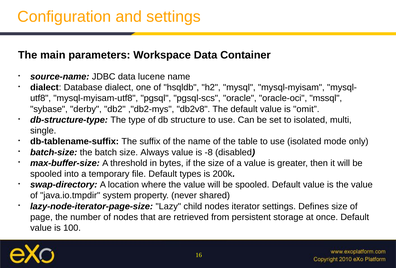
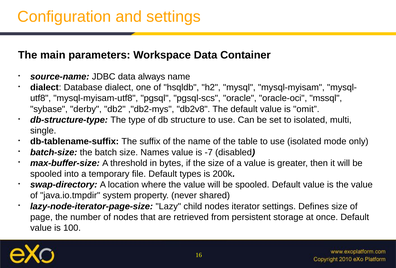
lucene: lucene -> always (152, 77)
Always: Always -> Names (155, 152)
-8: -8 -> -7 (209, 152)
